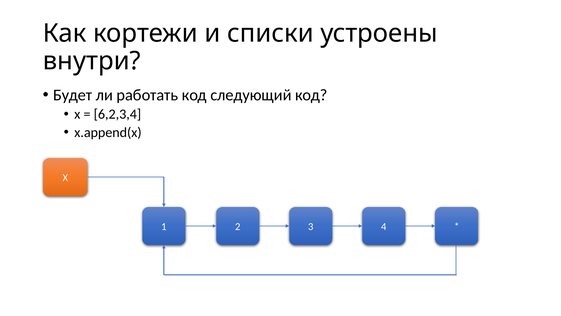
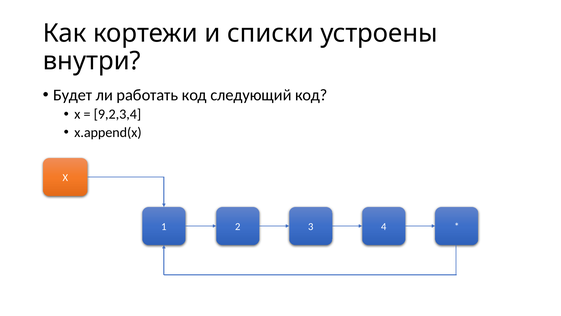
6,2,3,4: 6,2,3,4 -> 9,2,3,4 (117, 114)
